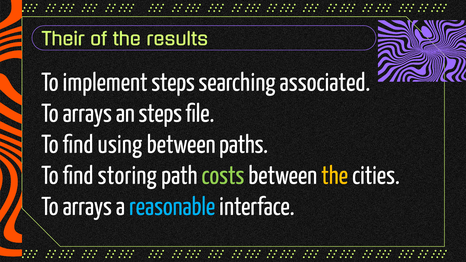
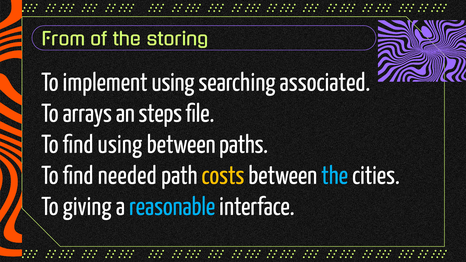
Their: Their -> From (63, 39)
results: results -> storing (177, 39)
implement steps: steps -> using (173, 82)
storing: storing -> needed (127, 175)
costs colour: light green -> yellow (223, 175)
the colour: yellow -> light blue (335, 175)
arrays: arrays -> giving (87, 207)
